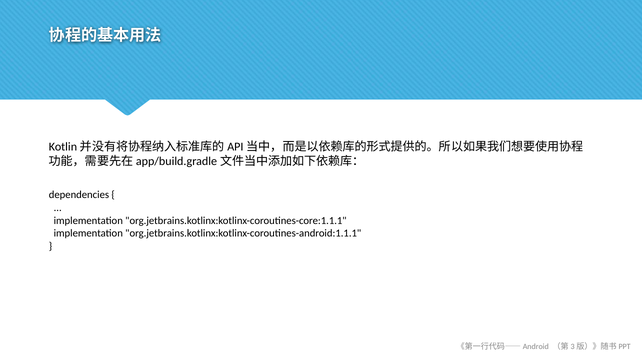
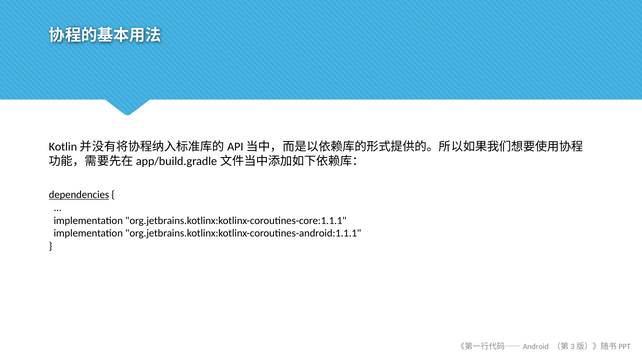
dependencies underline: none -> present (79, 195)
